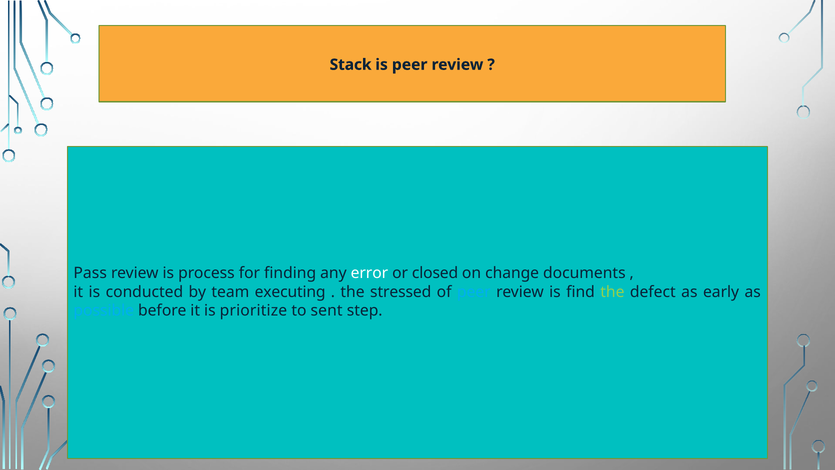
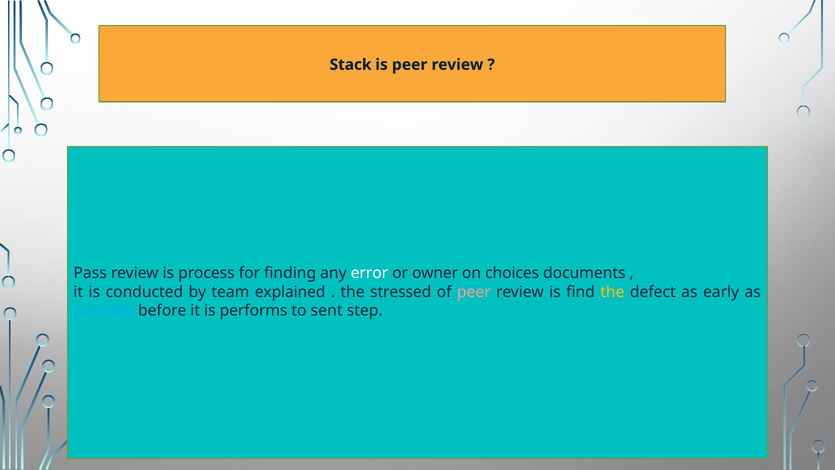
closed: closed -> owner (435, 273)
change: change -> choices (512, 273)
executing: executing -> explained (290, 292)
peer colour: light blue -> pink (474, 292)
the colour: light green -> yellow (612, 292)
prioritize: prioritize -> performs (254, 311)
